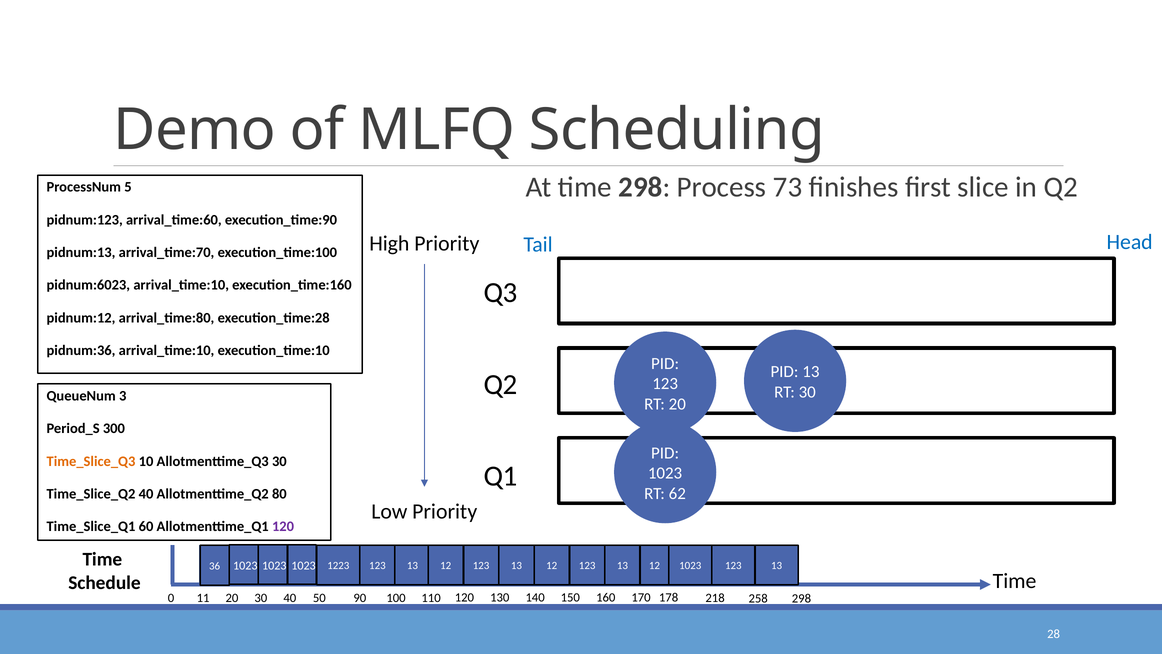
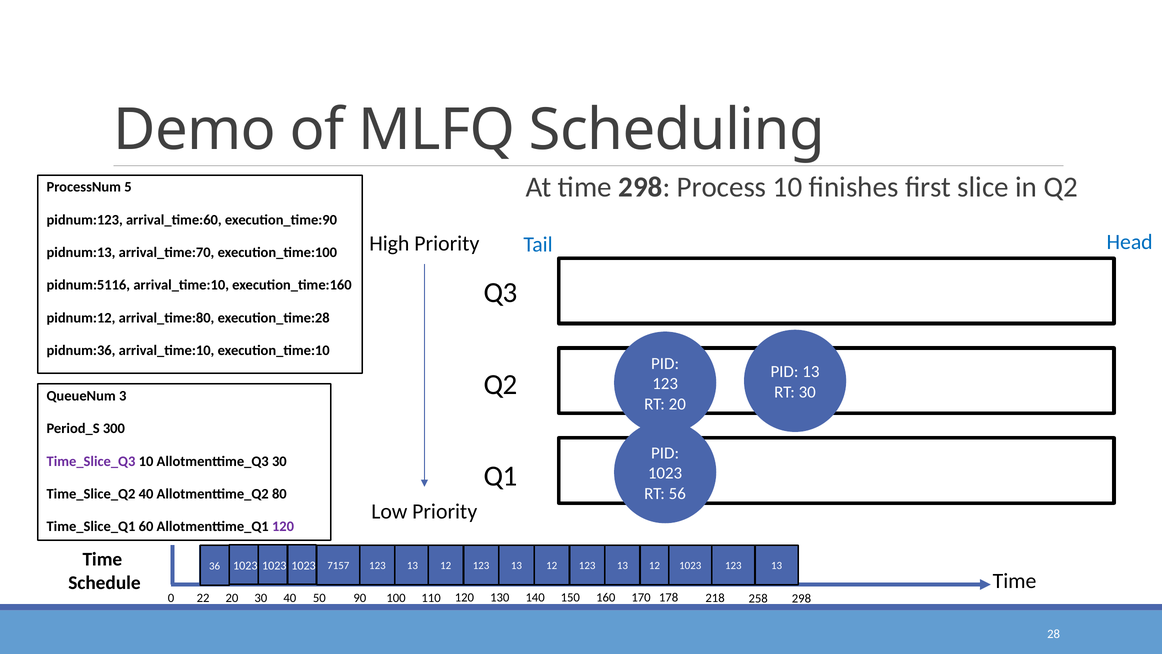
Process 73: 73 -> 10 (787, 187)
pidnum:6023: pidnum:6023 -> pidnum:5116 (88, 285)
Time_Slice_Q3 colour: orange -> purple (91, 461)
62: 62 -> 56 (677, 493)
1223: 1223 -> 7157 (338, 565)
11: 11 -> 22 (203, 598)
